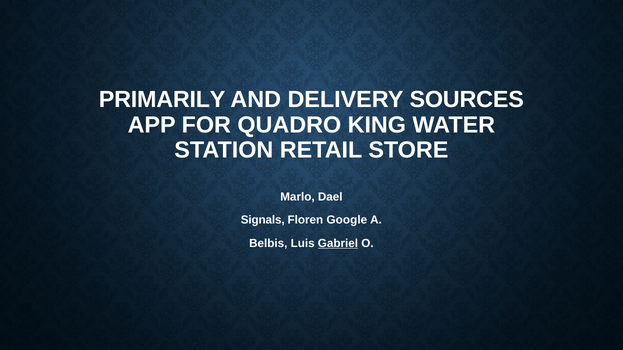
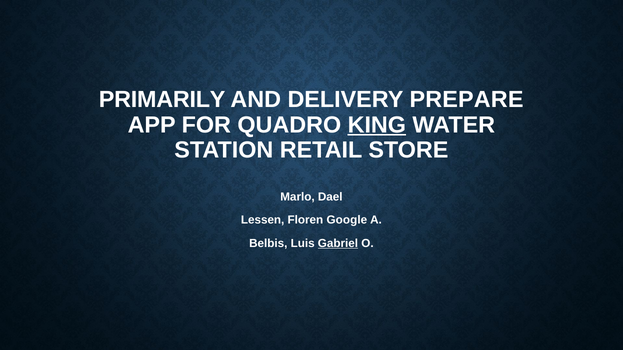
SOURCES: SOURCES -> PREPARE (466, 100)
KING underline: none -> present (377, 125)
Signals: Signals -> Lessen (263, 220)
